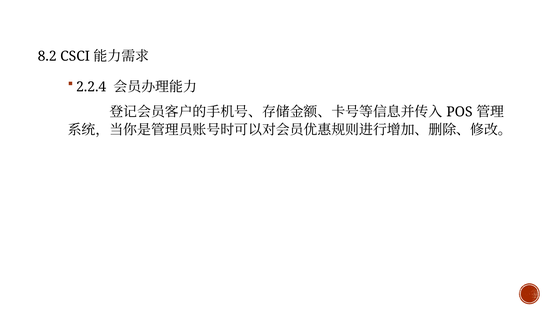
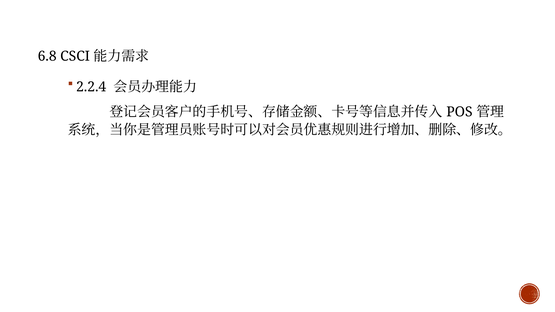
8.2: 8.2 -> 6.8 (47, 56)
